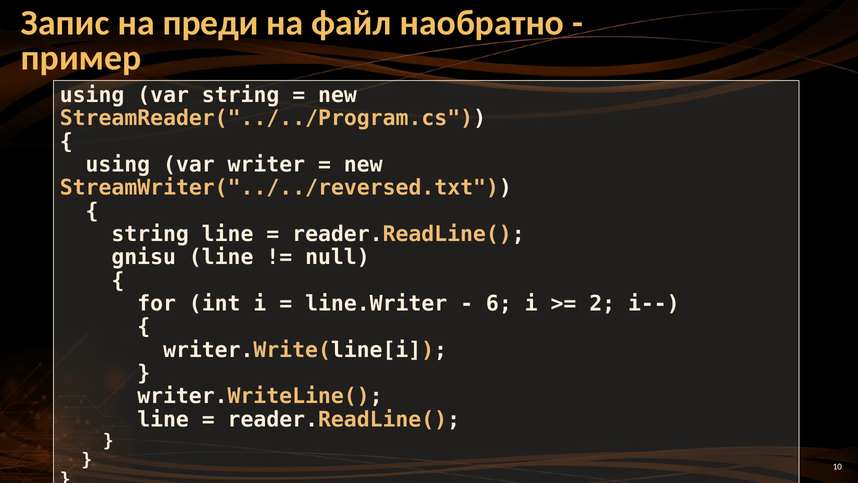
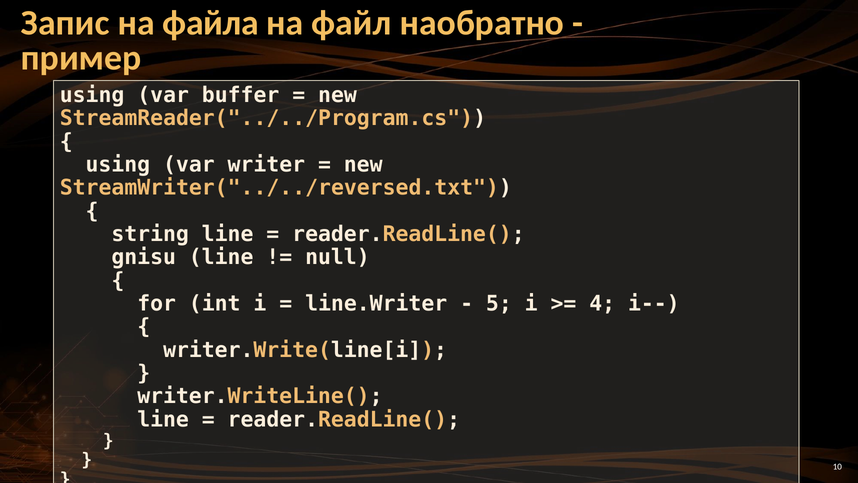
преди: преди -> файла (211, 23)
var string: string -> buffer (241, 95)
6: 6 -> 5 (499, 303)
2: 2 -> 4 (602, 303)
